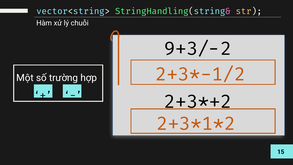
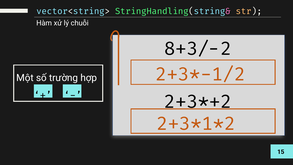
9+3/: 9+3/ -> 8+3/ (187, 49)
